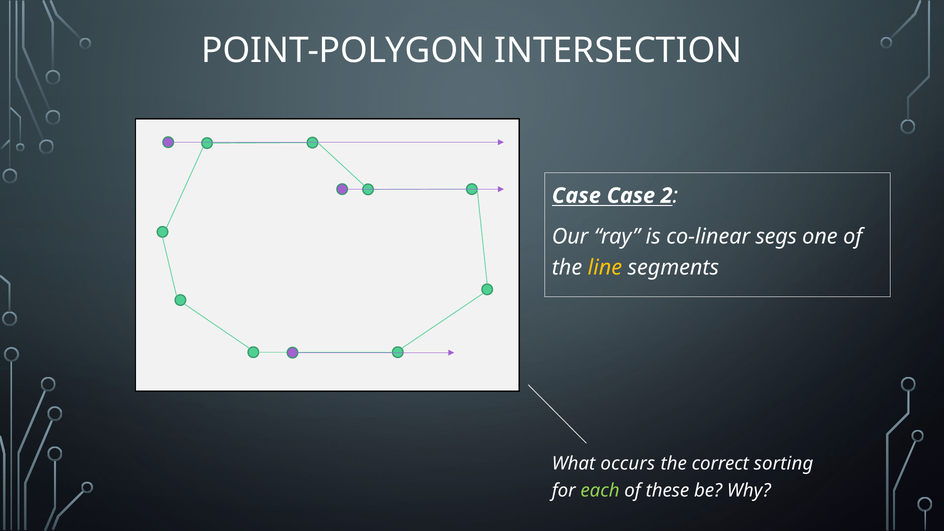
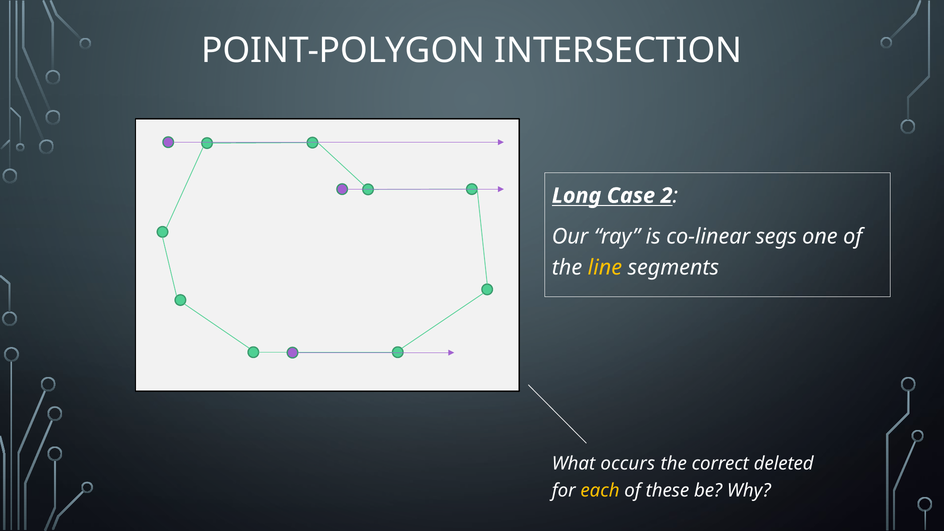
Case: Case -> Long (577, 196)
sorting: sorting -> deleted (784, 464)
each colour: light green -> yellow (600, 491)
